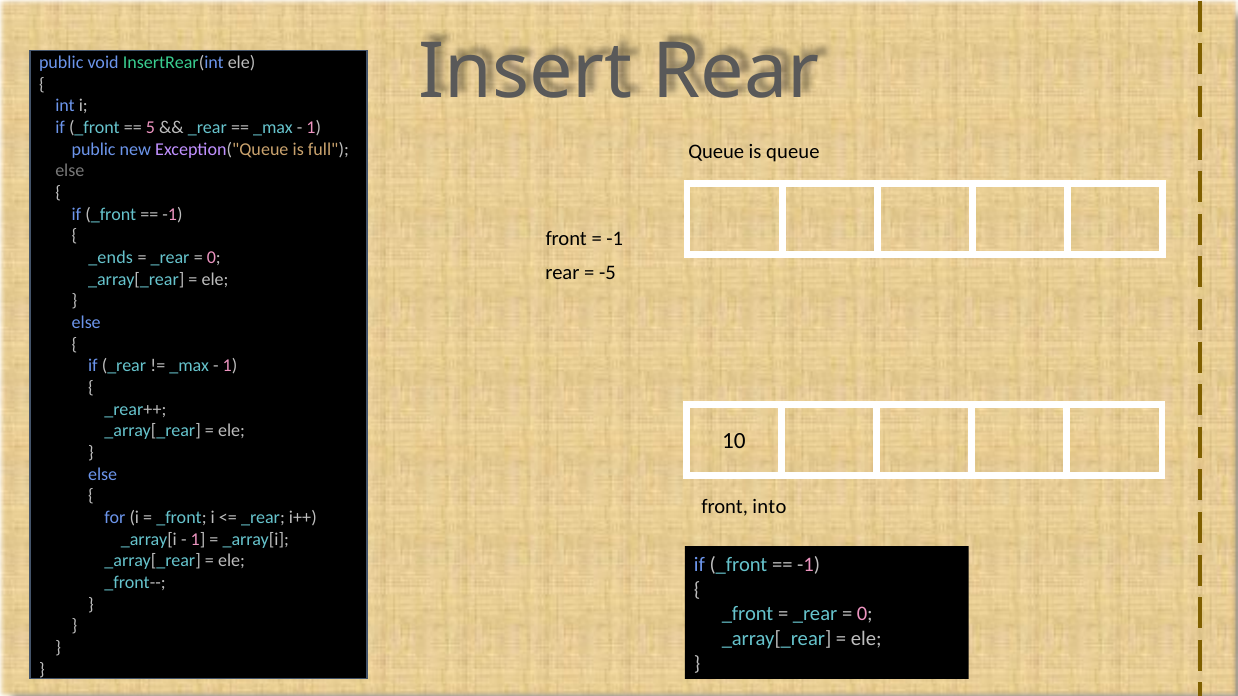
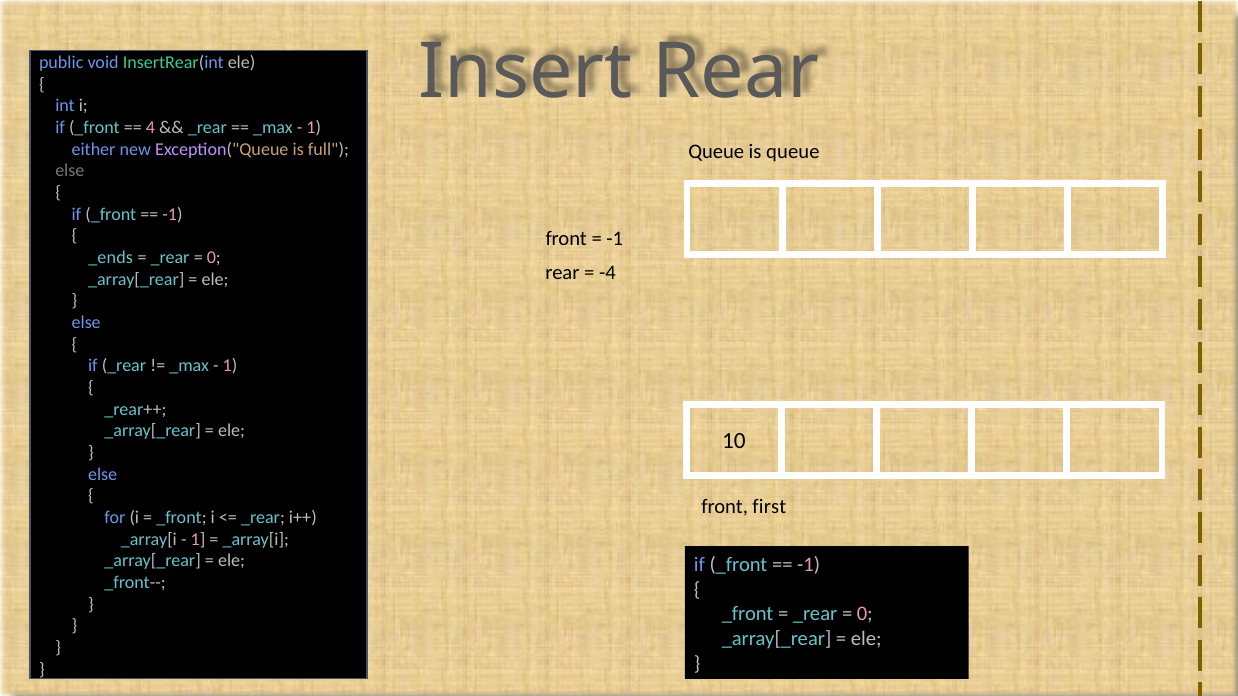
5: 5 -> 4 (151, 128)
public: public -> either (94, 149)
-5: -5 -> -4 (607, 273)
into: into -> first (769, 507)
